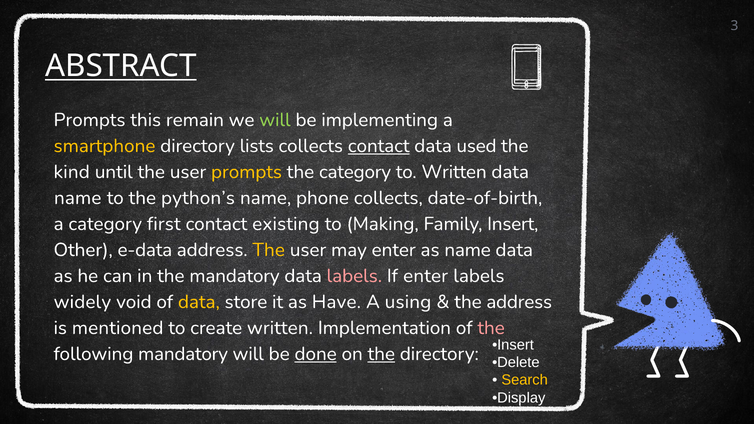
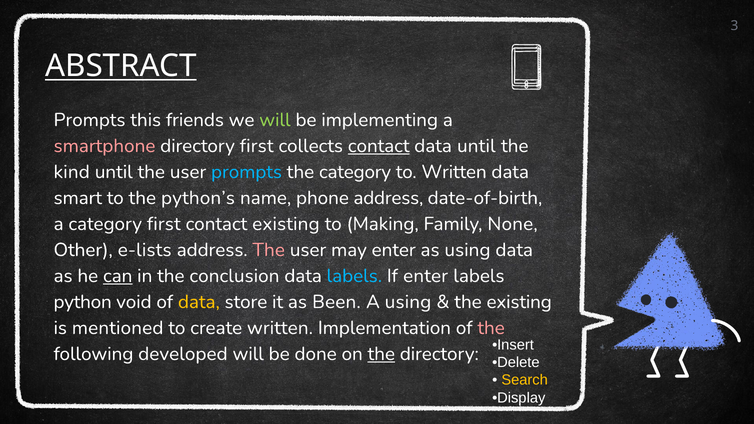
remain: remain -> friends (195, 120)
smartphone colour: yellow -> pink (104, 146)
directory lists: lists -> first (257, 146)
data used: used -> until (476, 146)
prompts colour: yellow -> light blue (246, 172)
name: name -> smart (78, 198)
phone collects: collects -> address (388, 198)
Family Insert: Insert -> None (513, 224)
e-data: e-data -> e-lists (145, 250)
The colour: yellow -> pink (269, 250)
as name: name -> using (467, 250)
can underline: none -> present (118, 276)
the mandatory: mandatory -> conclusion (234, 276)
labels colour: pink -> light blue (354, 276)
widely: widely -> python (83, 302)
Have: Have -> Been (336, 302)
the address: address -> existing (519, 302)
following mandatory: mandatory -> developed (183, 354)
done underline: present -> none (316, 354)
